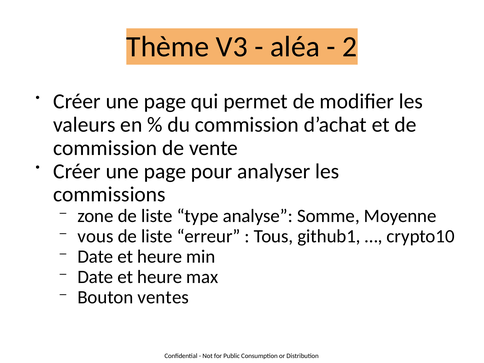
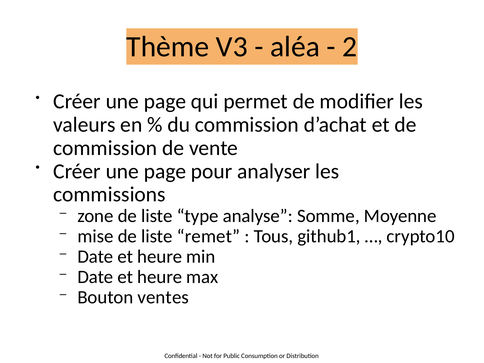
vous: vous -> mise (95, 236)
erreur: erreur -> remet (208, 236)
